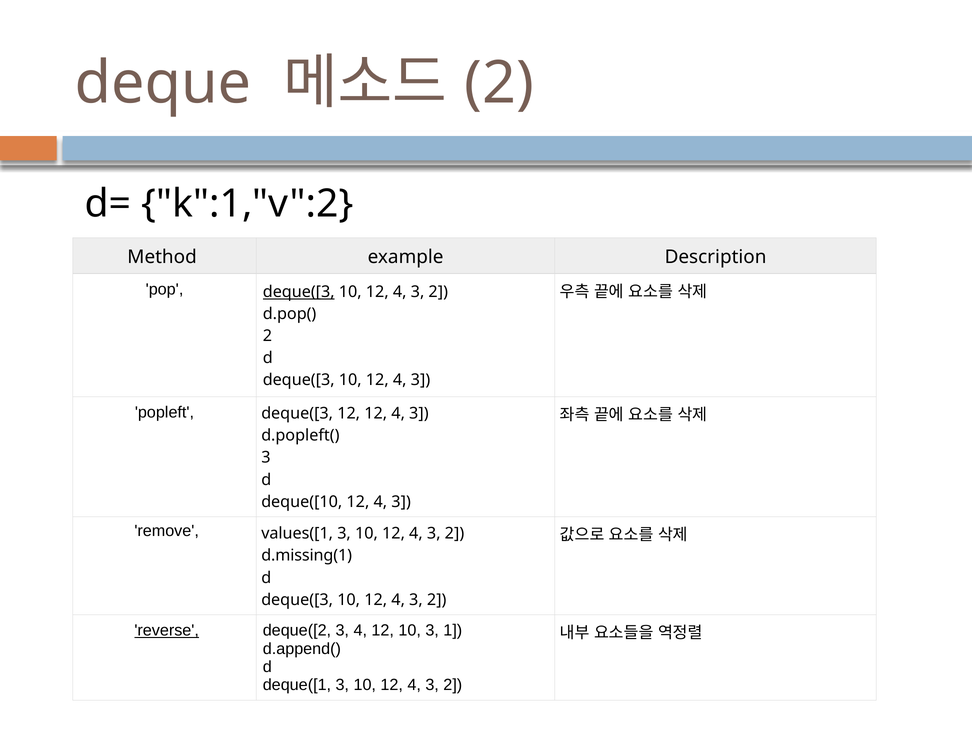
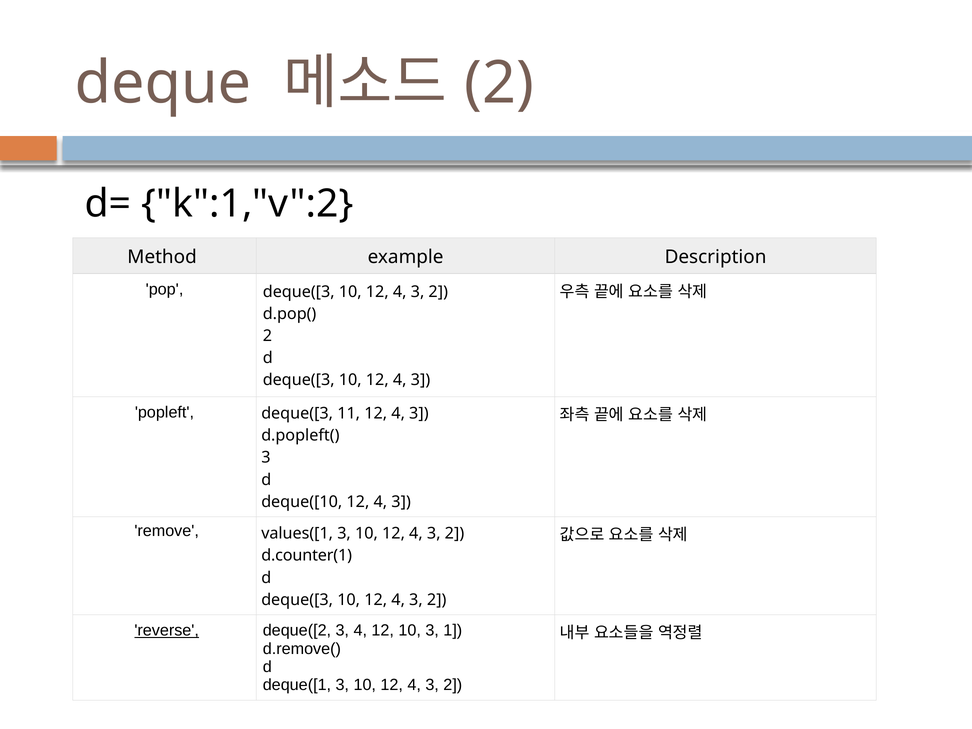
deque([3 underline: present -> none (299, 292)
deque([3 12: 12 -> 11 (349, 414)
d.missing(1: d.missing(1 -> d.counter(1 (307, 556)
d.append(: d.append( -> d.remove( (302, 649)
